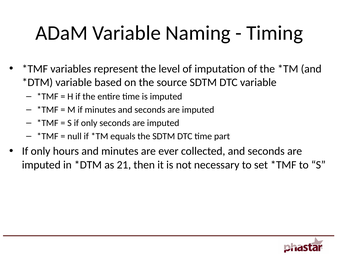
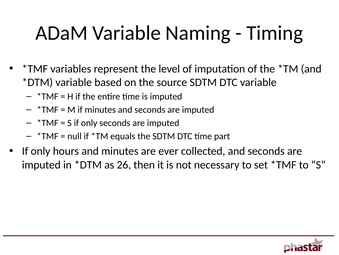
21: 21 -> 26 (124, 164)
